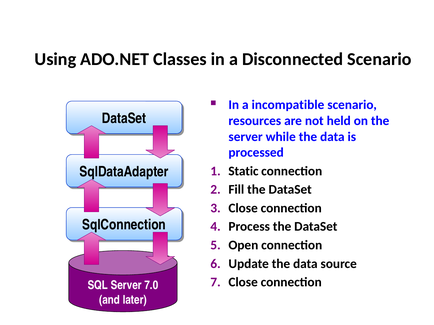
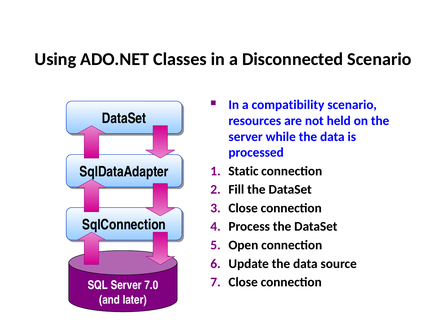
incompatible: incompatible -> compatibility (288, 105)
